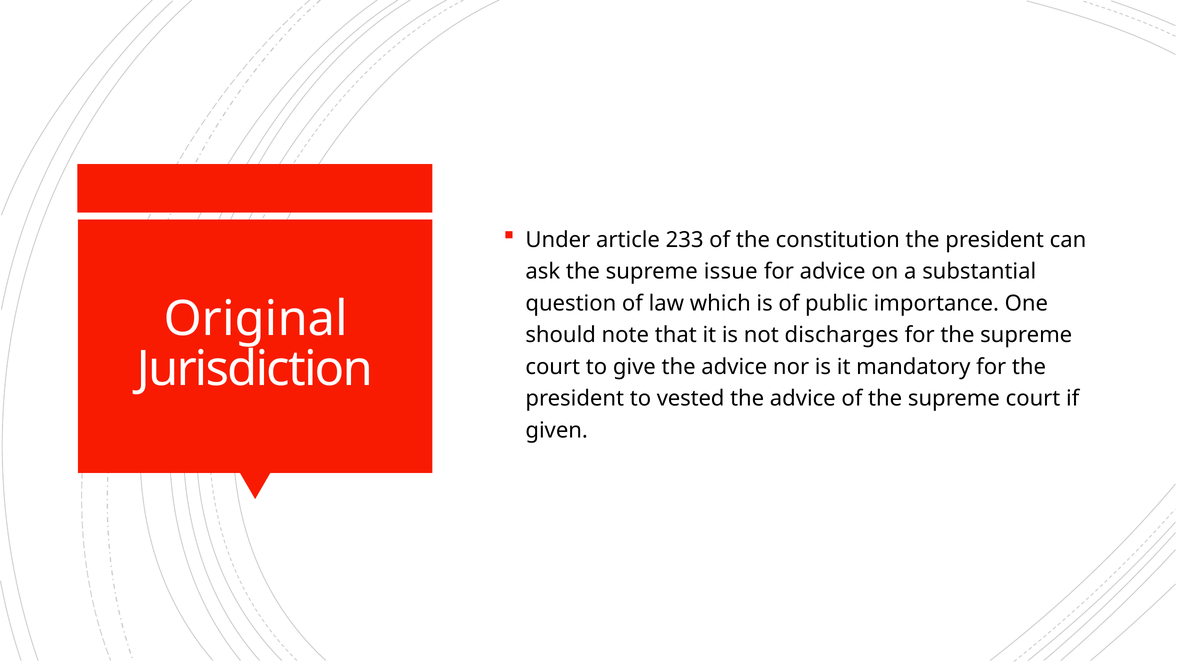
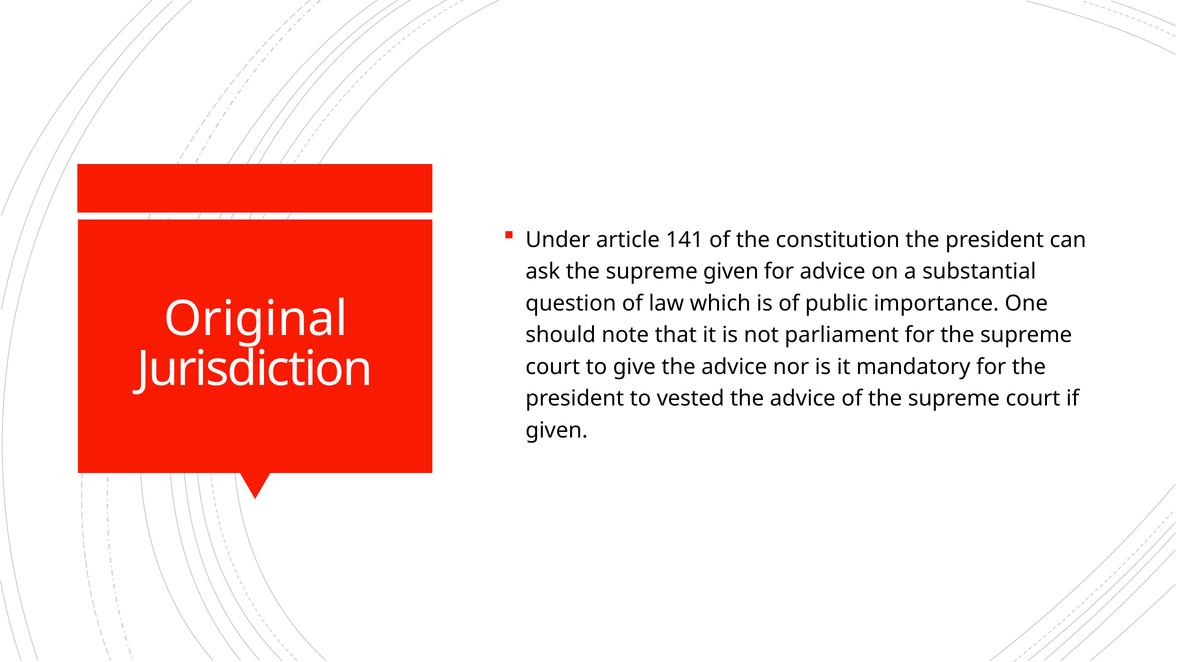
233: 233 -> 141 (685, 240)
supreme issue: issue -> given (731, 272)
discharges: discharges -> parliament (842, 335)
